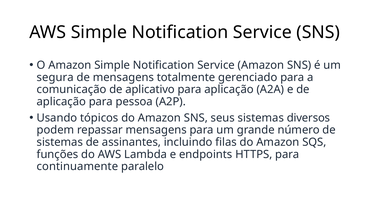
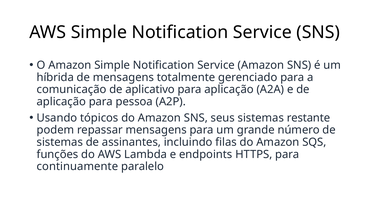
segura: segura -> híbrida (55, 77)
diversos: diversos -> restante (308, 118)
